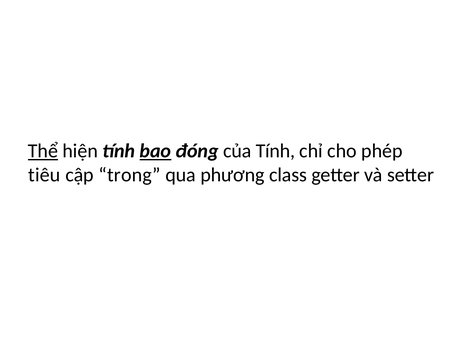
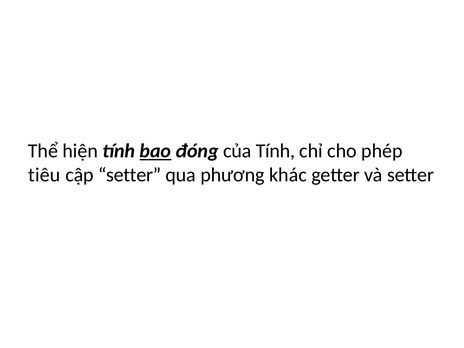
Thể underline: present -> none (43, 151)
cập trong: trong -> setter (130, 175)
class: class -> khác (288, 175)
